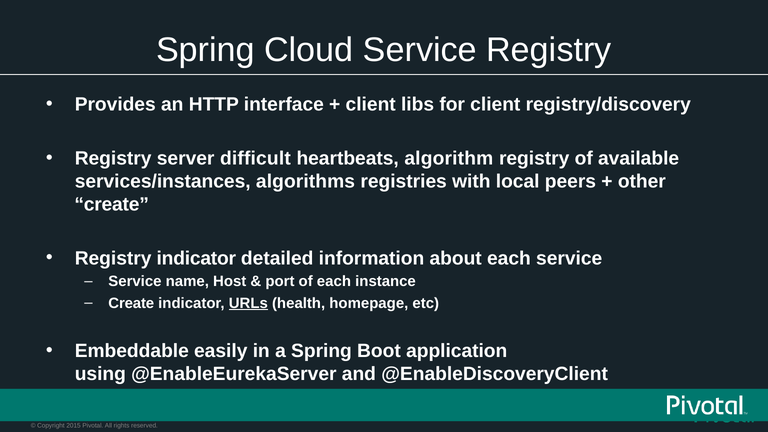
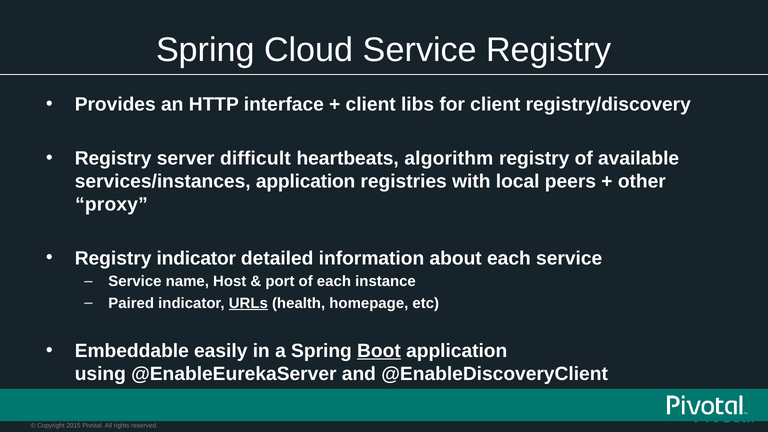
services/instances algorithms: algorithms -> application (306, 181)
create: create -> proxy (111, 204)
Create: Create -> Paired (131, 303)
Boot underline: none -> present (379, 351)
